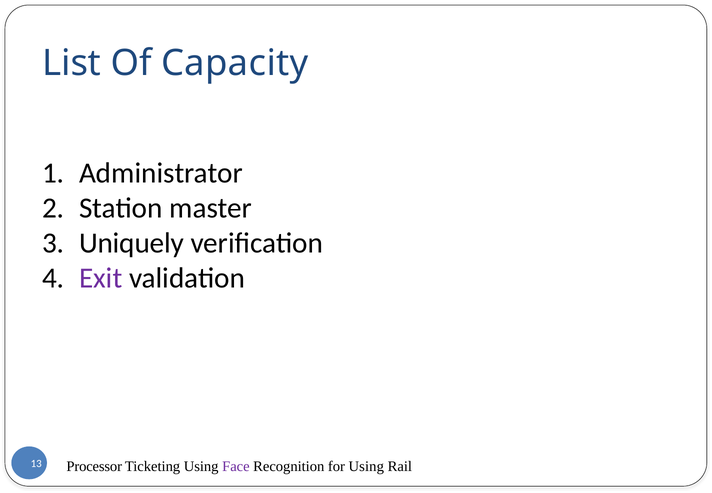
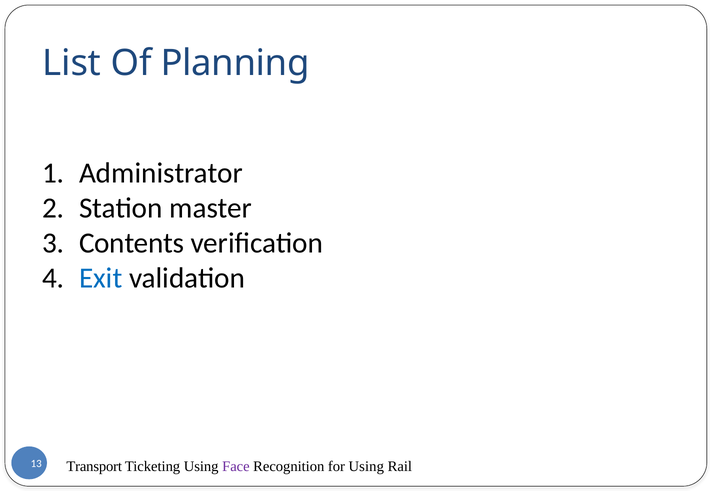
Capacity: Capacity -> Planning (235, 63)
Uniquely: Uniquely -> Contents (132, 243)
Exit colour: purple -> blue (101, 278)
Processor: Processor -> Transport (94, 467)
